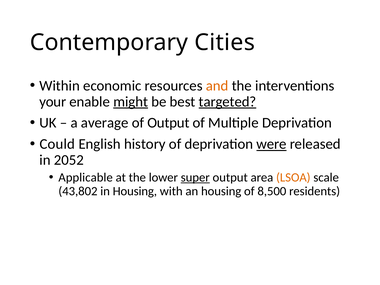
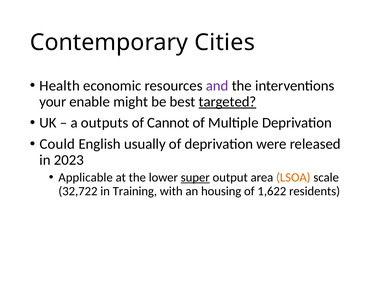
Within: Within -> Health (60, 86)
and colour: orange -> purple (217, 86)
might underline: present -> none (131, 102)
average: average -> outputs (105, 123)
of Output: Output -> Cannot (168, 123)
history: history -> usually (145, 144)
were underline: present -> none (271, 144)
2052: 2052 -> 2023 (69, 160)
43,802: 43,802 -> 32,722 (78, 191)
in Housing: Housing -> Training (135, 191)
8,500: 8,500 -> 1,622 (272, 191)
